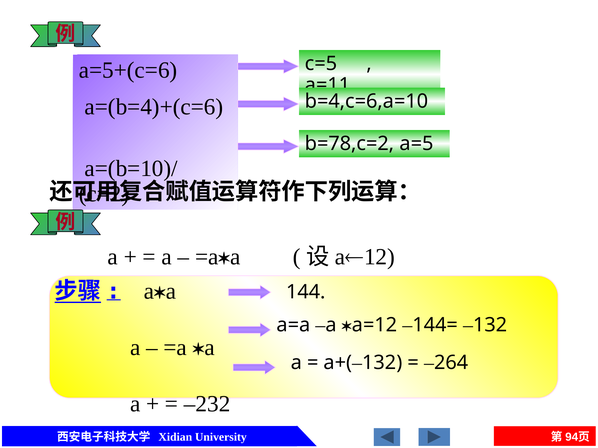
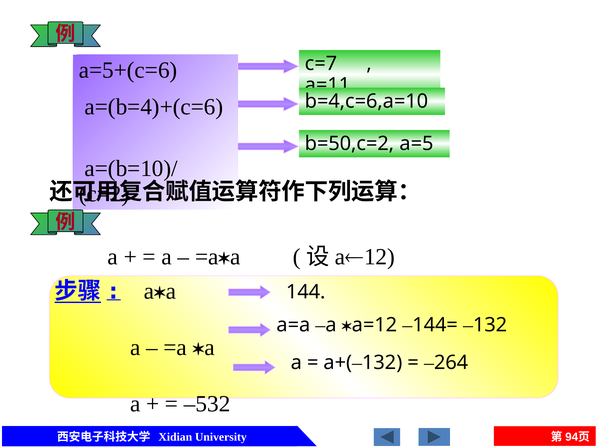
c=5: c=5 -> c=7 (321, 64)
b=78,c=2: b=78,c=2 -> b=50,c=2 (350, 144)
–232: –232 -> –532 (207, 404)
